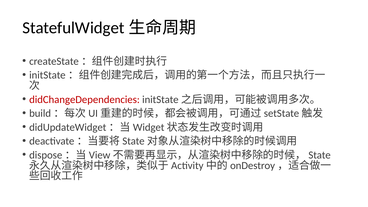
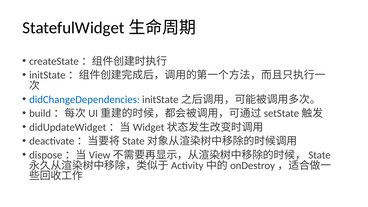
didChangeDependencies colour: red -> blue (84, 100)
